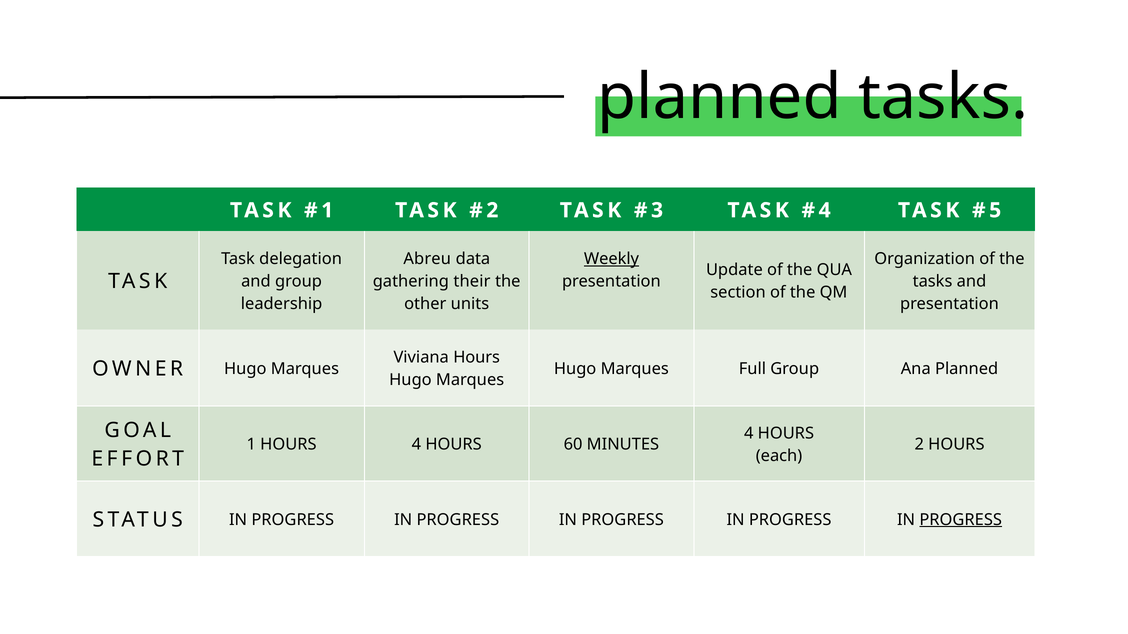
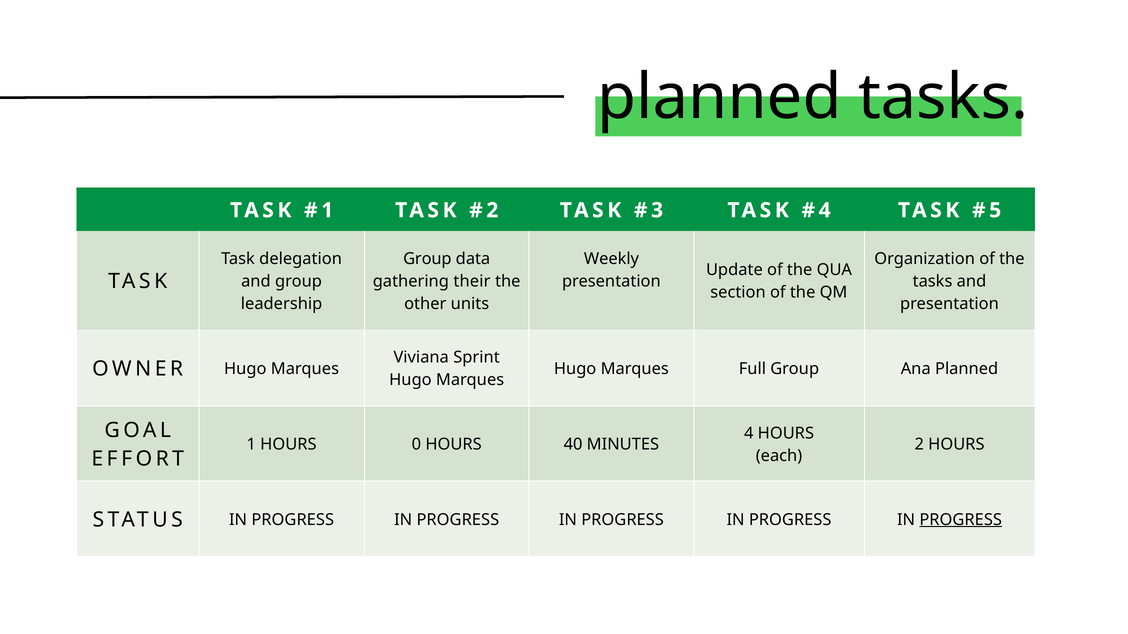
Abreu: Abreu -> Group (427, 259)
Weekly underline: present -> none (611, 259)
Viviana Hours: Hours -> Sprint (477, 358)
HOURS 4: 4 -> 0 (416, 445)
60: 60 -> 40 (573, 445)
